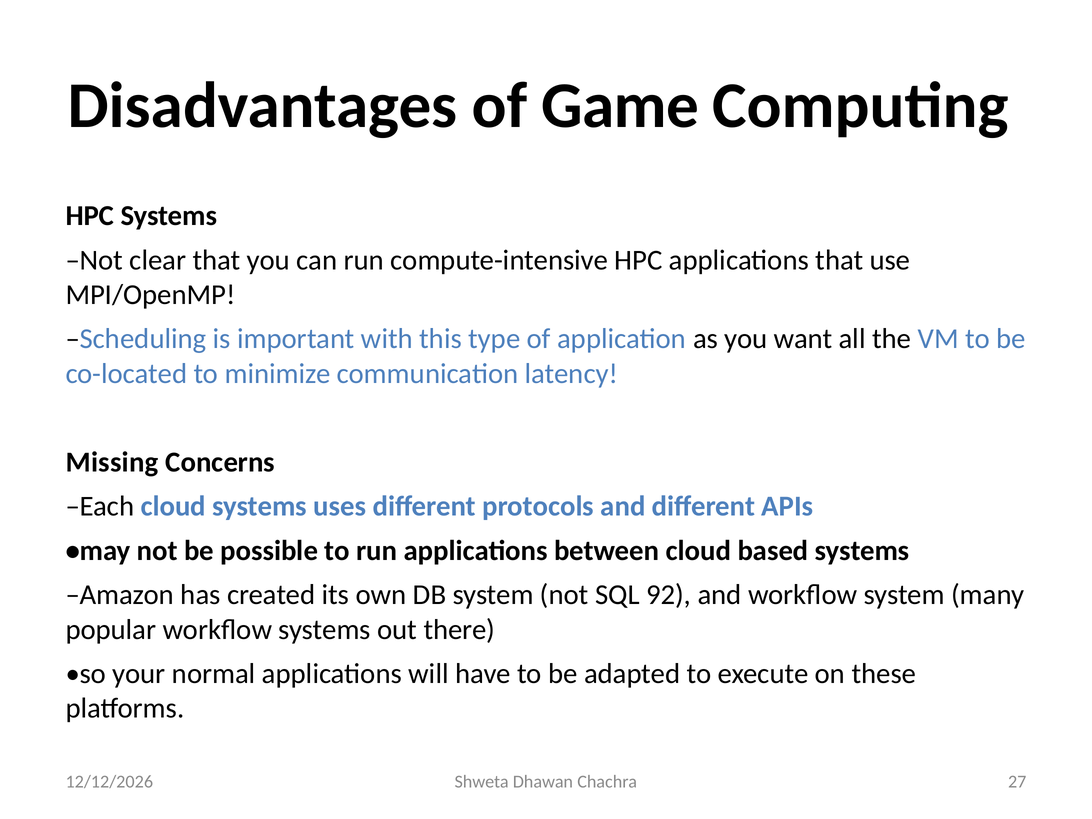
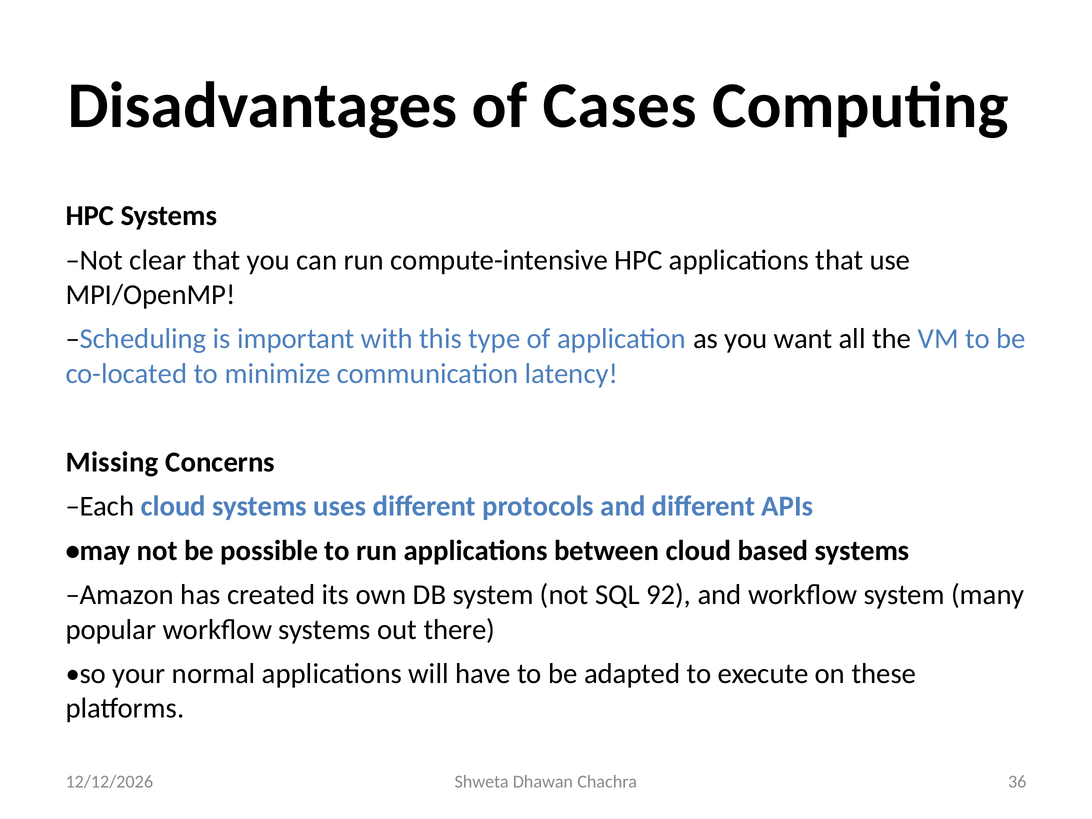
Game: Game -> Cases (620, 106)
27: 27 -> 36 (1017, 782)
